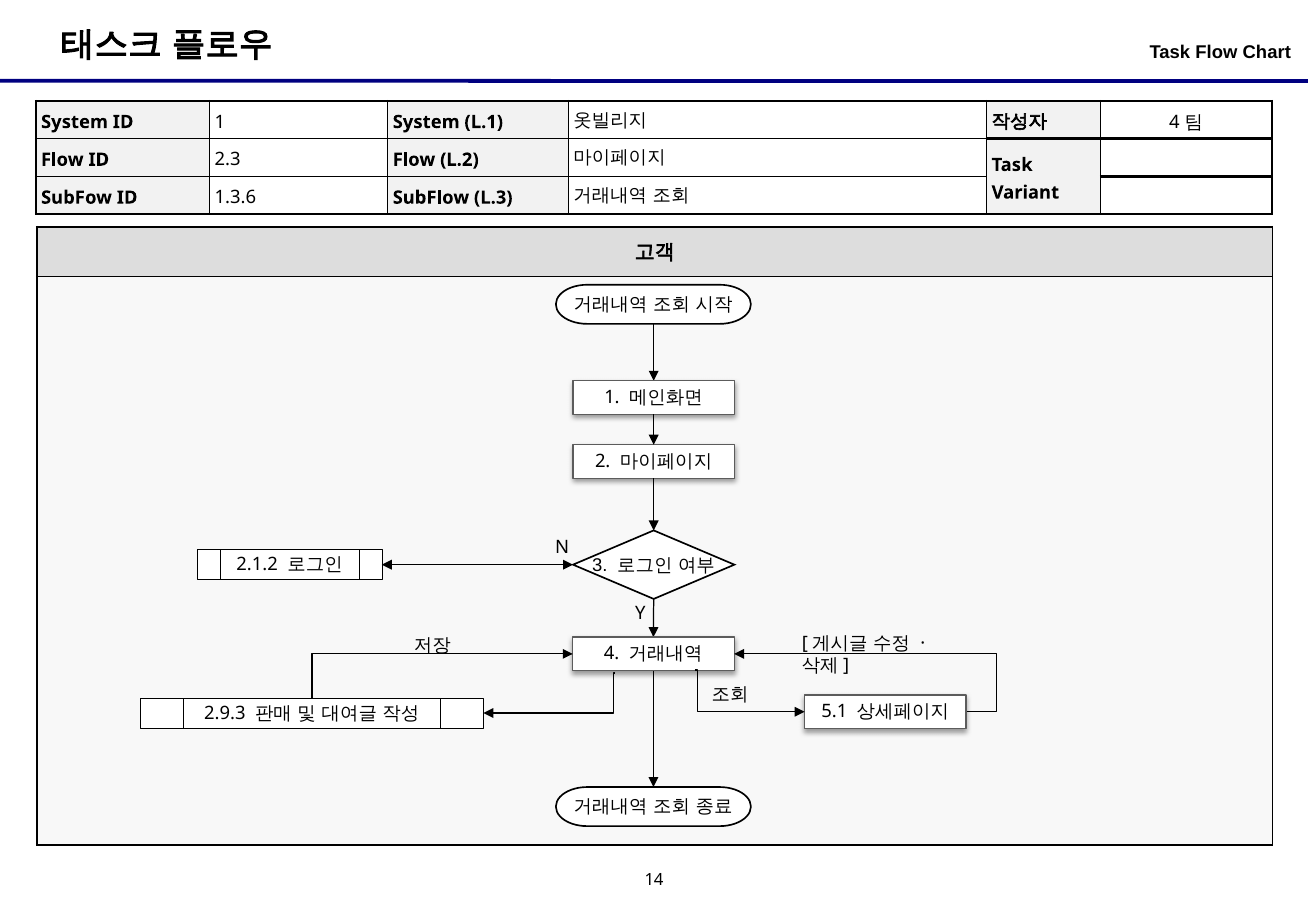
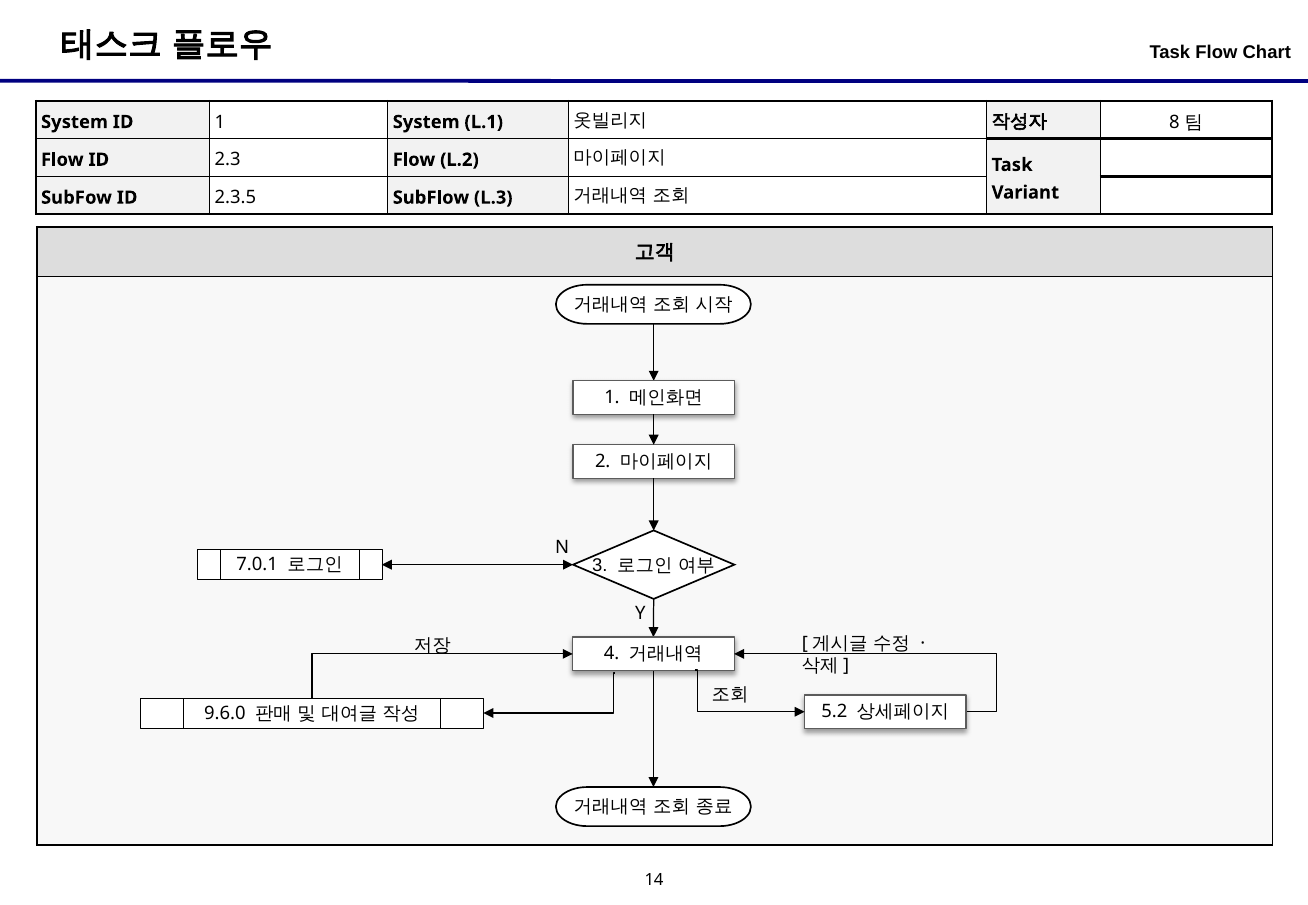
4: 4 -> 8 (1175, 122)
1.3.6: 1.3.6 -> 2.3.5 (235, 198)
2.1.2: 2.1.2 -> 7.0.1 (257, 565)
5.1: 5.1 -> 5.2 (834, 712)
2.9.3: 2.9.3 -> 9.6.0 (225, 713)
